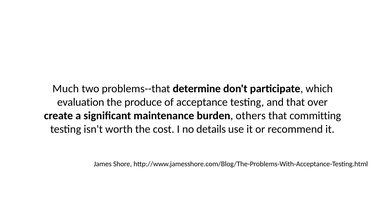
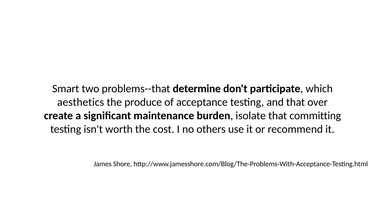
Much: Much -> Smart (66, 89)
evaluation: evaluation -> aesthetics (81, 102)
others: others -> isolate (251, 116)
details: details -> others (211, 129)
